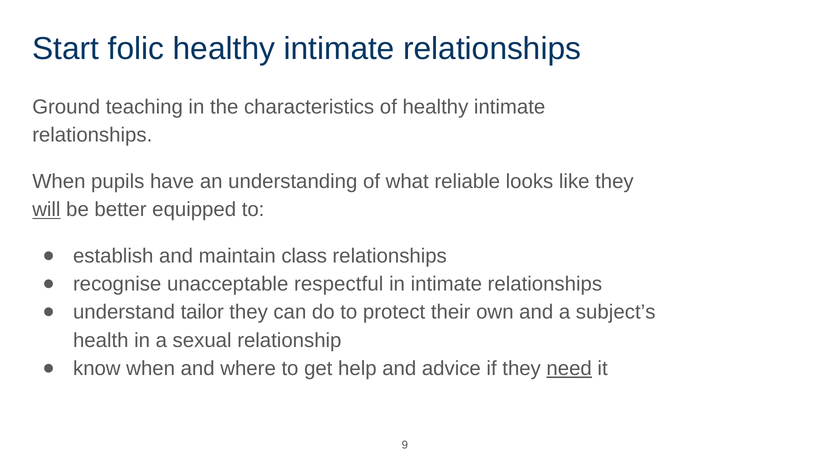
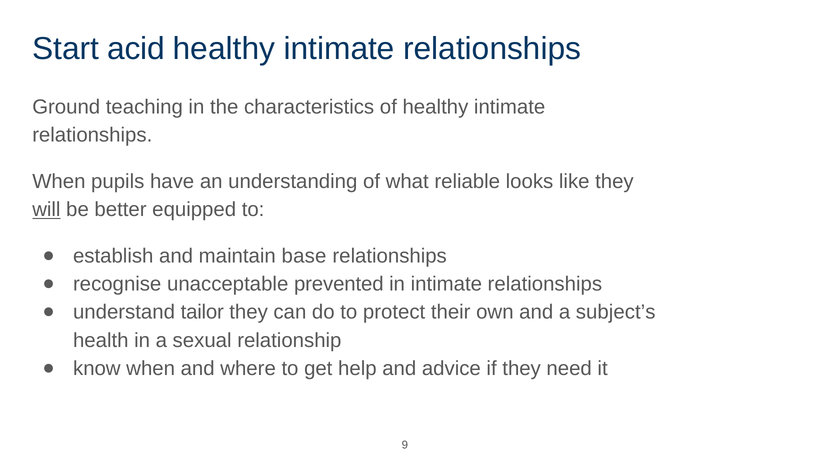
folic: folic -> acid (136, 49)
class: class -> base (304, 256)
respectful: respectful -> prevented (339, 284)
need underline: present -> none (569, 368)
